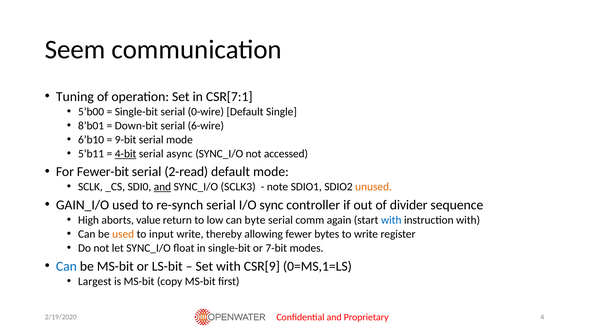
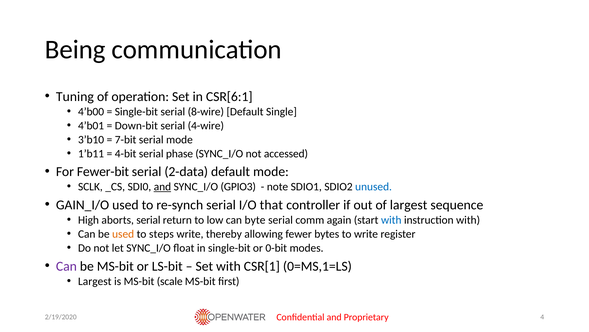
Seem: Seem -> Being (75, 49)
CSR[7:1: CSR[7:1 -> CSR[6:1 (229, 96)
5’b00: 5’b00 -> 4’b00 (91, 111)
0-wire: 0-wire -> 8-wire (206, 111)
8’b01: 8’b01 -> 4’b01 (91, 125)
6-wire: 6-wire -> 4-wire (206, 125)
6’b10: 6’b10 -> 3’b10 (91, 139)
9-bit: 9-bit -> 7-bit (126, 139)
5’b11: 5’b11 -> 1’b11 (91, 153)
4-bit underline: present -> none (126, 153)
async: async -> phase (179, 153)
2-read: 2-read -> 2-data (186, 171)
SCLK3: SCLK3 -> GPIO3 (238, 186)
unused colour: orange -> blue (374, 186)
sync: sync -> that (271, 205)
of divider: divider -> largest (409, 205)
aborts value: value -> serial (148, 220)
input: input -> steps (161, 234)
7-bit: 7-bit -> 0-bit (276, 248)
Can colour: blue -> purple (66, 266)
CSR[9: CSR[9 -> CSR[1 (262, 266)
copy: copy -> scale (170, 281)
